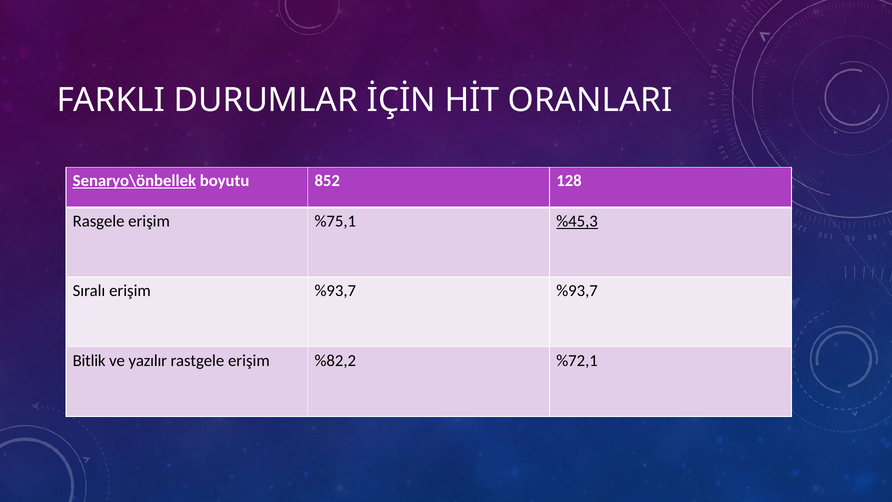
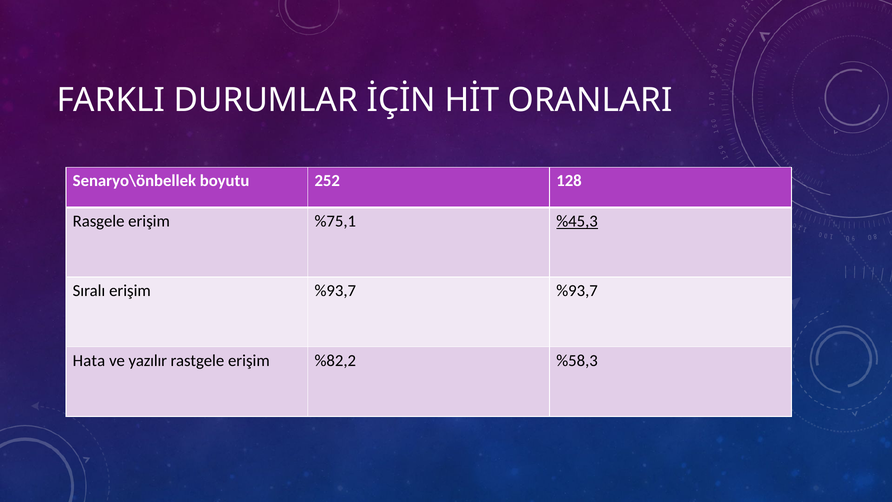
Senaryo\önbellek underline: present -> none (134, 181)
852: 852 -> 252 (327, 181)
Bitlik: Bitlik -> Hata (89, 360)
%72,1: %72,1 -> %58,3 (577, 360)
